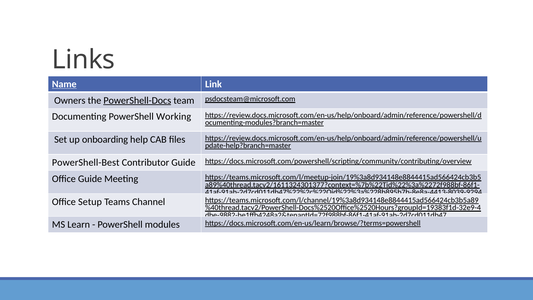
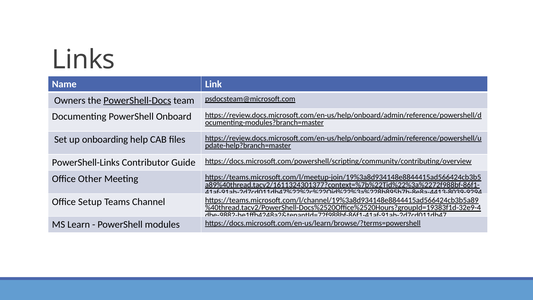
Name underline: present -> none (64, 84)
Working: Working -> Onboard (174, 117)
PowerShell-Best: PowerShell-Best -> PowerShell-Links (86, 162)
Office Guide: Guide -> Other (90, 179)
